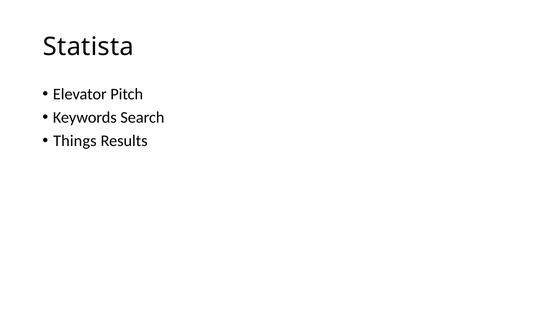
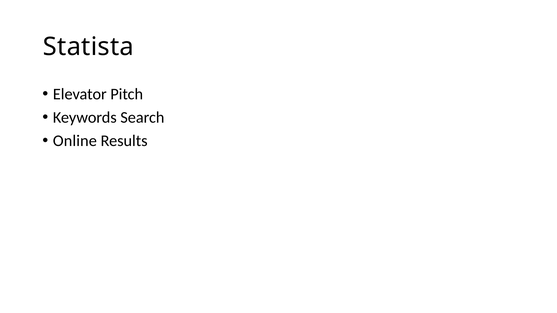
Things: Things -> Online (75, 141)
